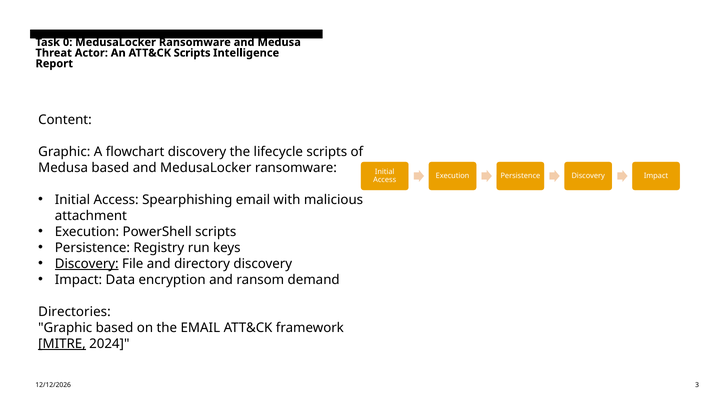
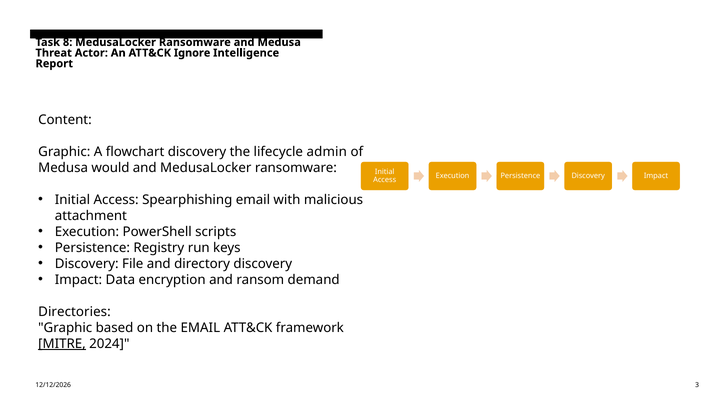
0: 0 -> 8 (68, 42)
ATT&CK Scripts: Scripts -> Ignore (192, 53)
lifecycle scripts: scripts -> admin (327, 151)
Medusa based: based -> would (110, 167)
Discovery underline: present -> none (87, 263)
